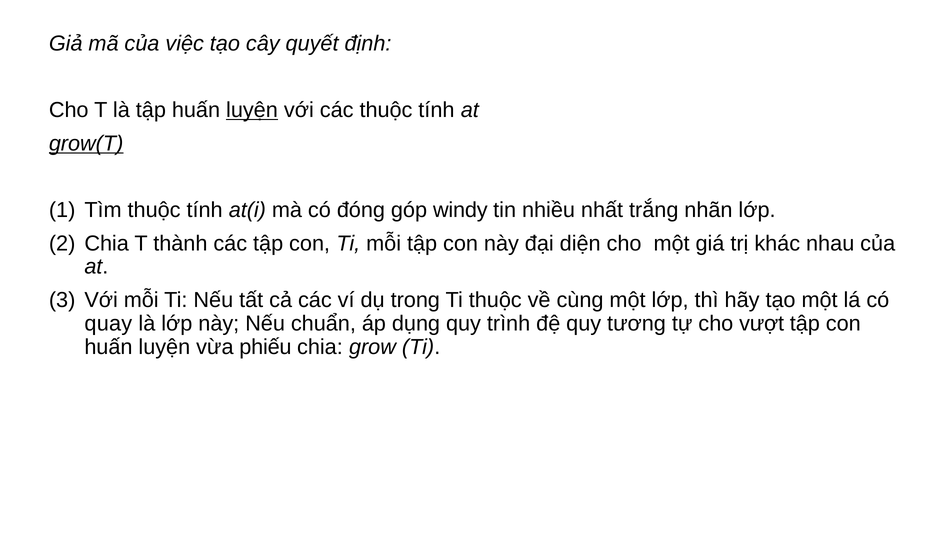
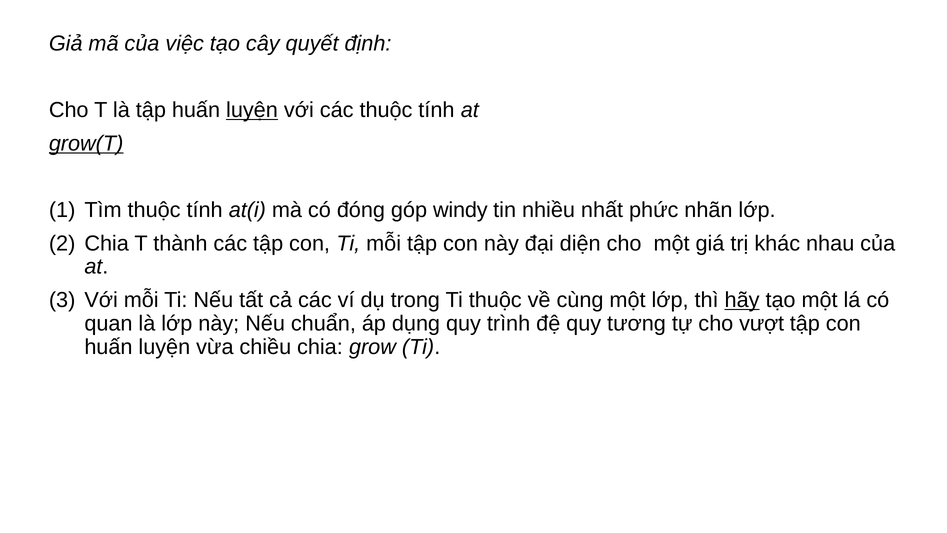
trắng: trắng -> phức (654, 210)
hãy underline: none -> present (742, 300)
quay: quay -> quan (108, 323)
phiếu: phiếu -> chiều (265, 347)
